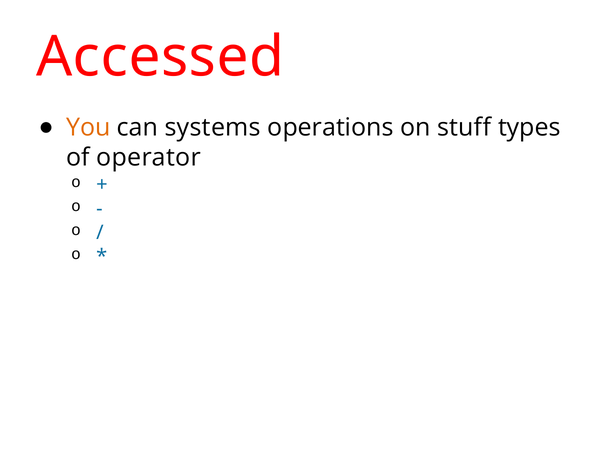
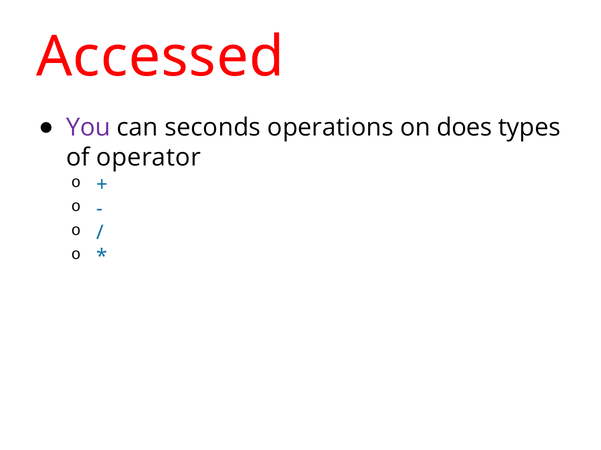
You colour: orange -> purple (88, 128)
systems: systems -> seconds (213, 128)
stuff: stuff -> does (464, 128)
